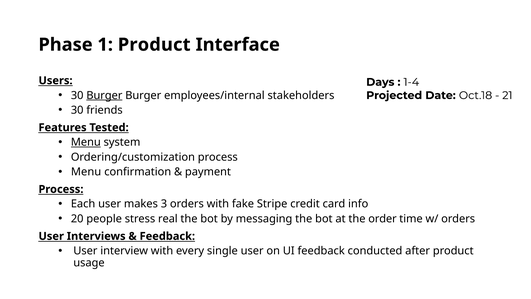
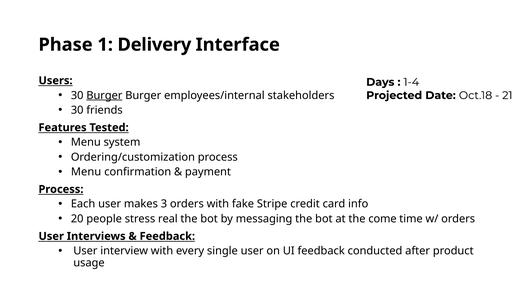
1 Product: Product -> Delivery (154, 45)
Menu underline: present -> none (86, 142)
order: order -> come (382, 218)
